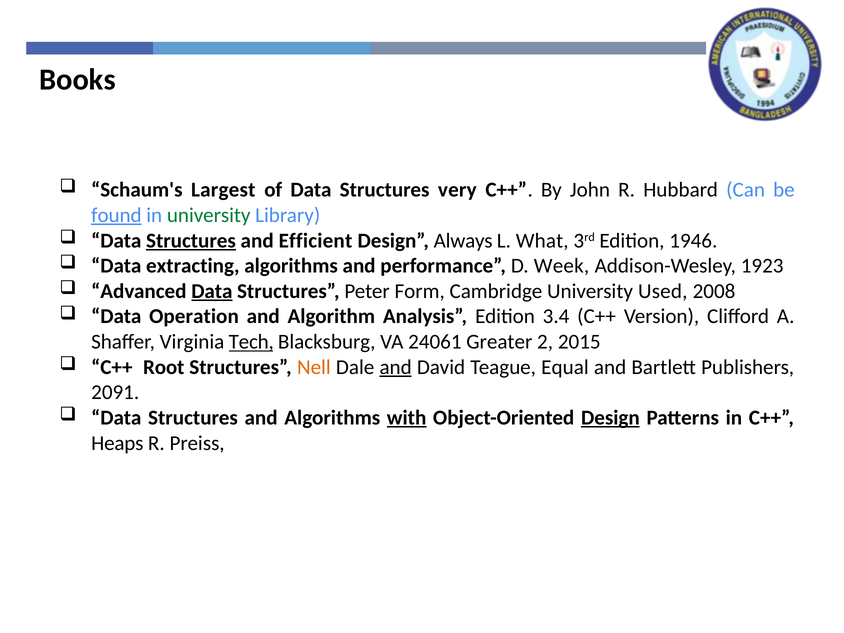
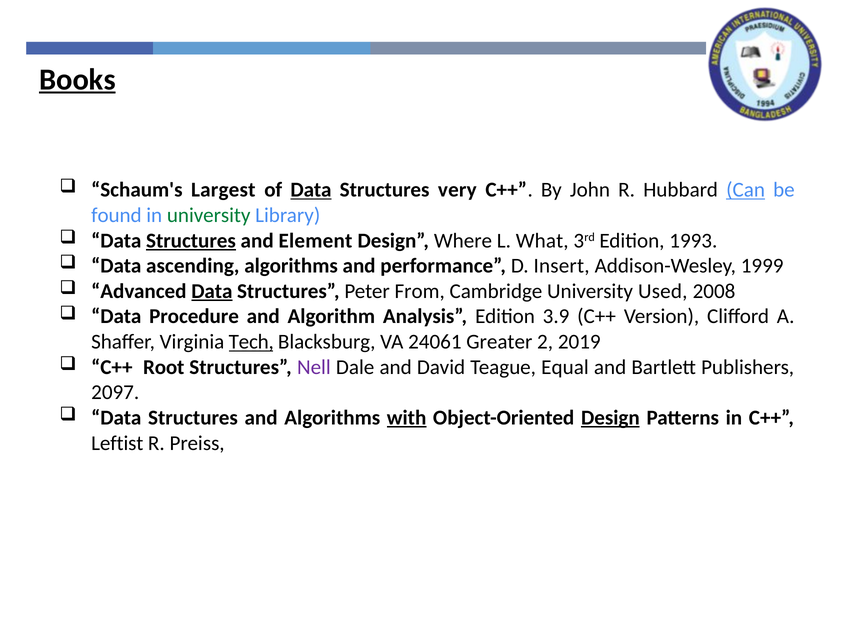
Books underline: none -> present (77, 80)
Data underline: none -> present (311, 190)
Can underline: none -> present (746, 190)
found underline: present -> none (116, 215)
Efficient: Efficient -> Element (315, 241)
Always: Always -> Where (463, 241)
1946: 1946 -> 1993 (693, 241)
extracting: extracting -> ascending (193, 266)
Week: Week -> Insert (562, 266)
1923: 1923 -> 1999 (762, 266)
Form: Form -> From (420, 291)
Operation: Operation -> Procedure (194, 317)
3.4: 3.4 -> 3.9 (556, 317)
2015: 2015 -> 2019 (579, 342)
Nell colour: orange -> purple (314, 367)
and underline: present -> none (396, 367)
2091: 2091 -> 2097 (115, 392)
Heaps: Heaps -> Leftist (117, 443)
